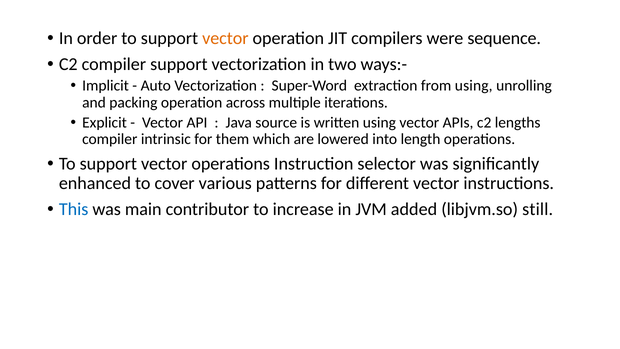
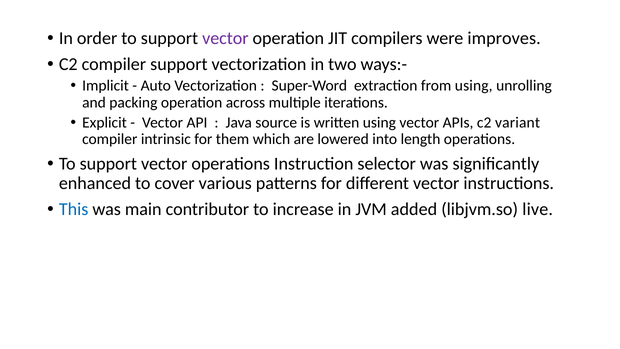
vector colour: orange -> purple (225, 38)
sequence: sequence -> improves (504, 38)
lengths: lengths -> variant (518, 122)
still: still -> live (538, 209)
